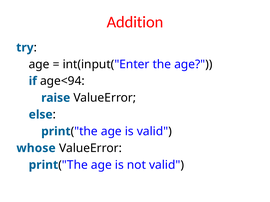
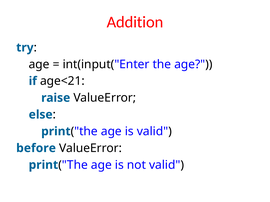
age<94: age<94 -> age<21 (62, 81)
whose: whose -> before (36, 148)
